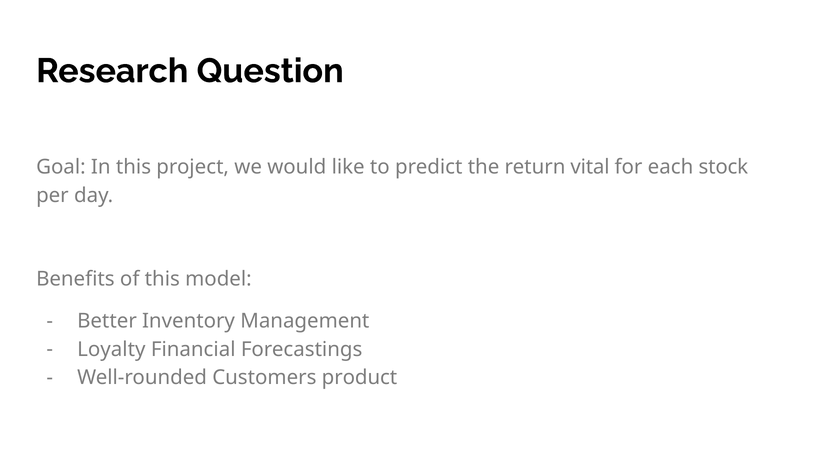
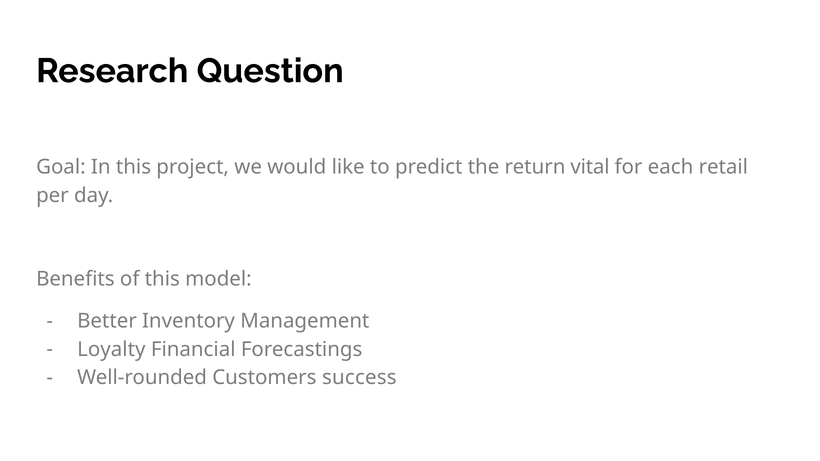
stock: stock -> retail (723, 167)
product: product -> success (359, 378)
